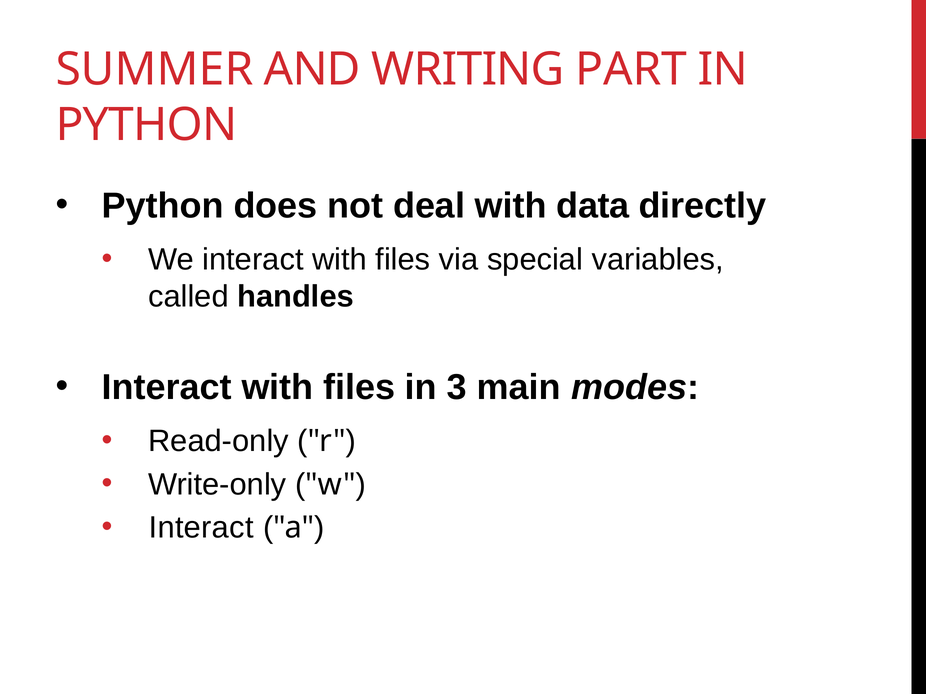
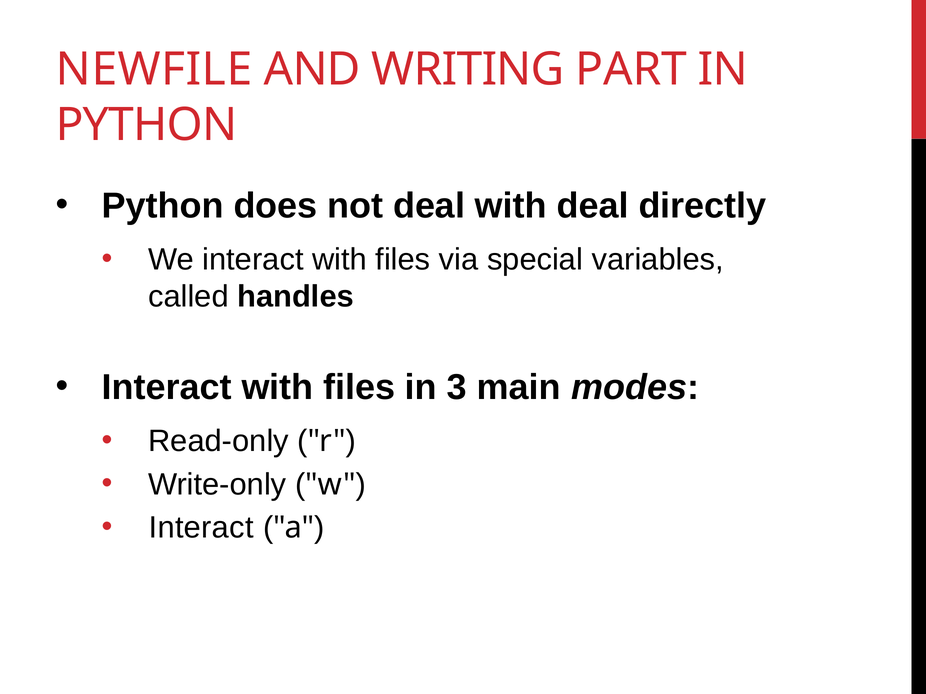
SUMMER: SUMMER -> NEWFILE (154, 70)
with data: data -> deal (593, 206)
